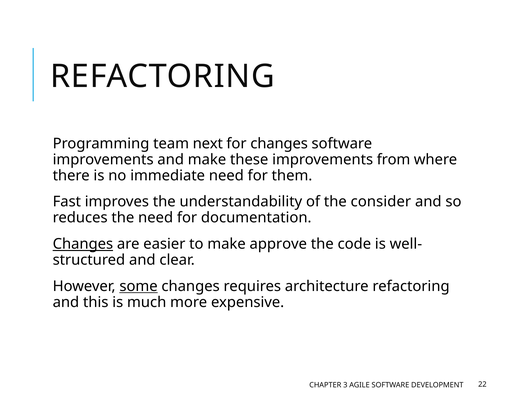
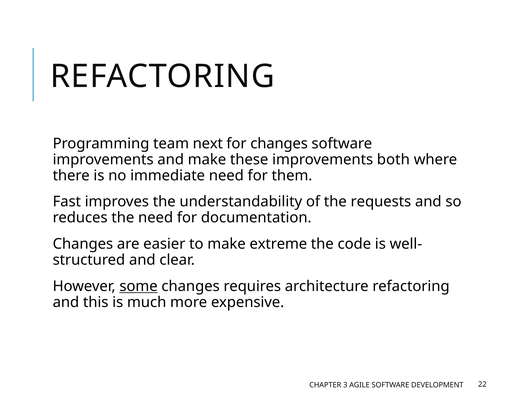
from: from -> both (393, 160)
consider: consider -> requests (381, 202)
Changes underline: present -> none (83, 244)
approve: approve -> extreme (278, 244)
